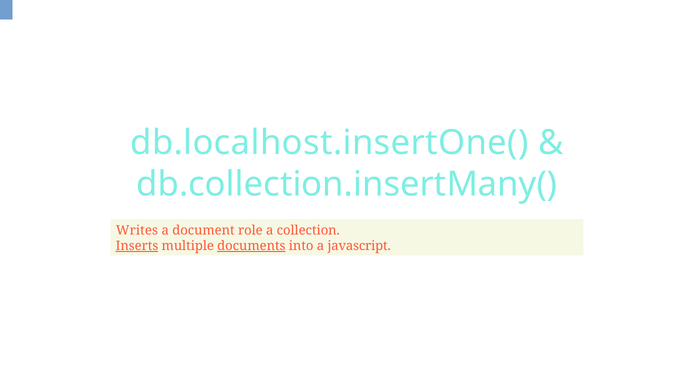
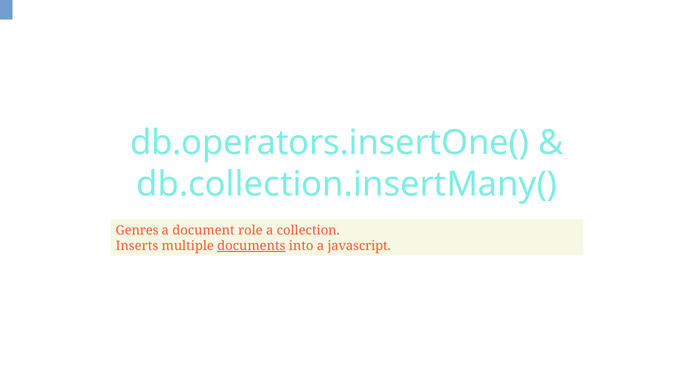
db.localhost.insertOne(: db.localhost.insertOne( -> db.operators.insertOne( (330, 143)
Writes: Writes -> Genres (137, 231)
Inserts underline: present -> none (137, 246)
